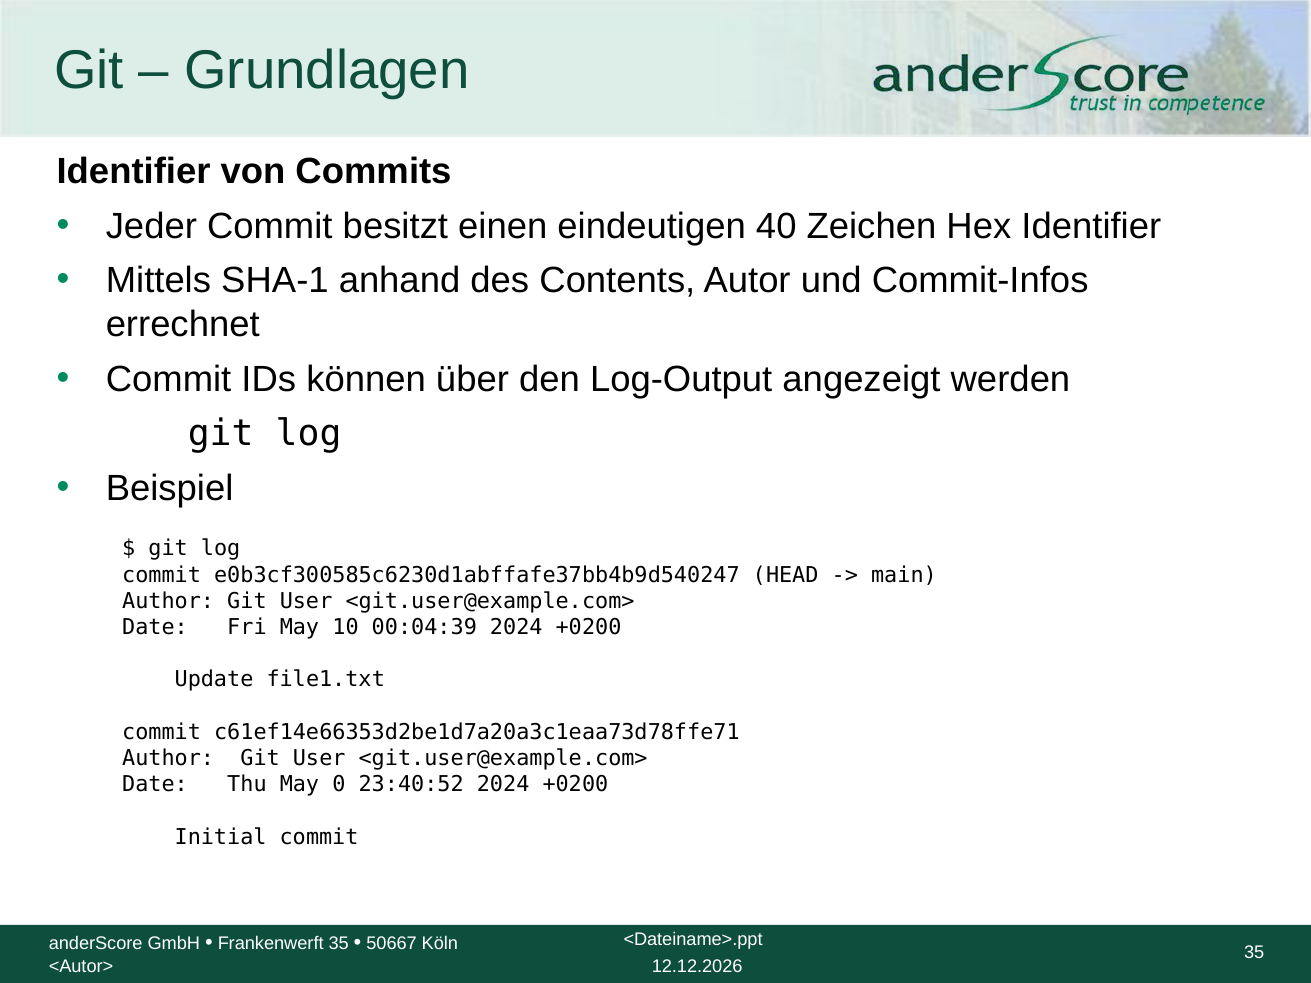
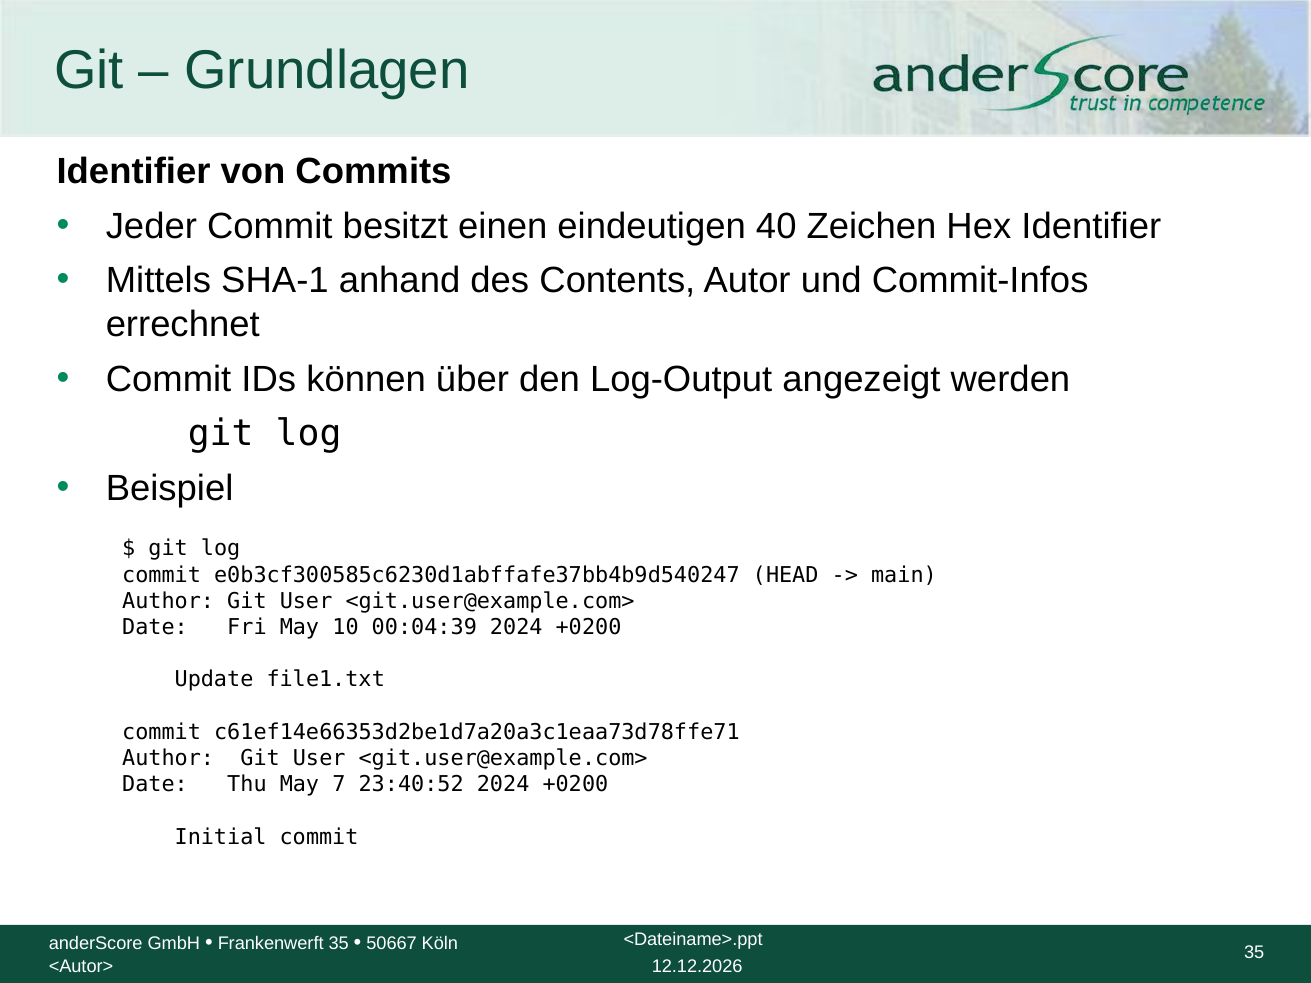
0: 0 -> 7 (339, 785)
